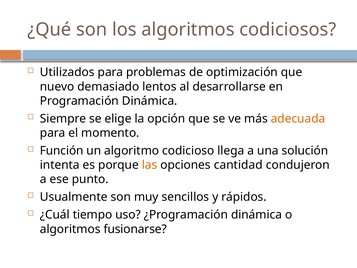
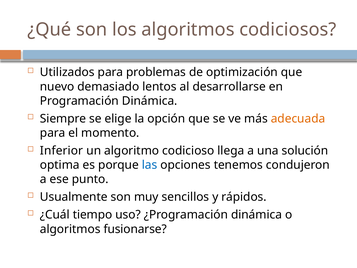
Función: Función -> Inferior (62, 151)
intenta: intenta -> optima (60, 165)
las colour: orange -> blue (150, 165)
cantidad: cantidad -> tenemos (238, 165)
